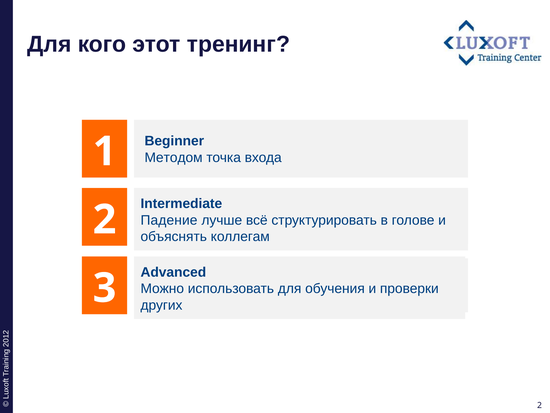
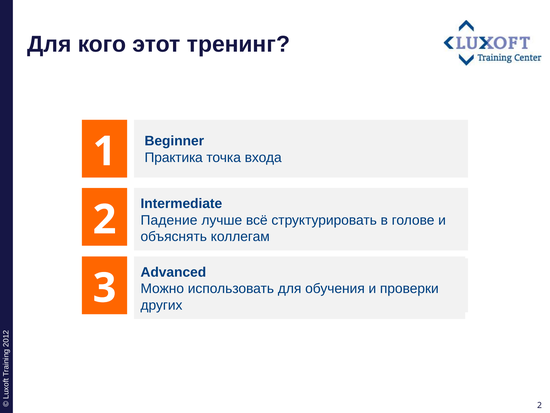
Методом: Методом -> Практика (174, 157)
